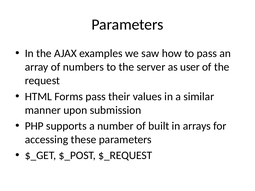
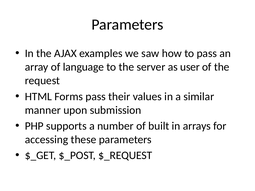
numbers: numbers -> language (83, 67)
